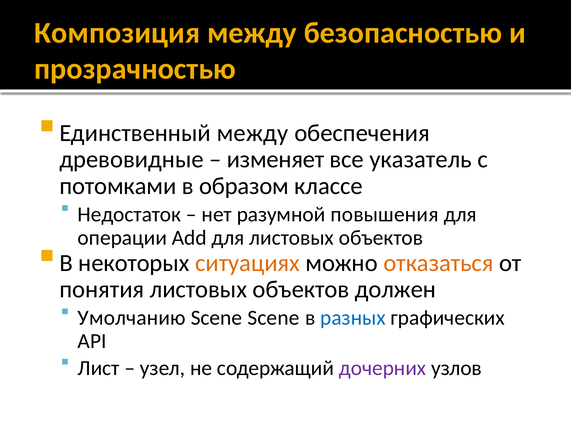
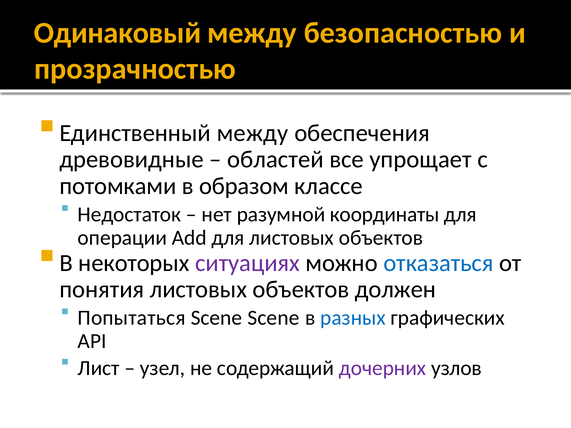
Композиция: Композиция -> Одинаковый (117, 33)
изменяет: изменяет -> областей (275, 160)
указатель: указатель -> упрощает (421, 160)
повышения: повышения -> координаты (385, 215)
ситуациях colour: orange -> purple (247, 263)
отказаться colour: orange -> blue (438, 263)
Умолчанию: Умолчанию -> Попытаться (132, 318)
